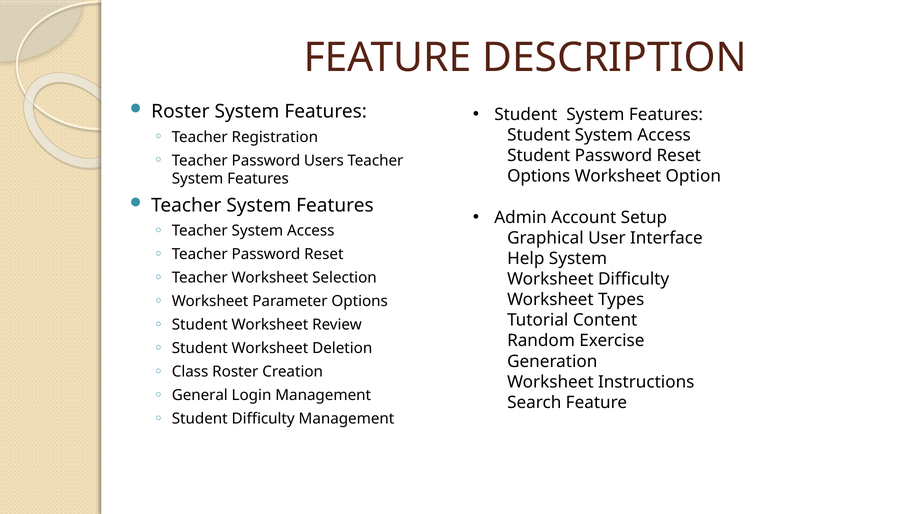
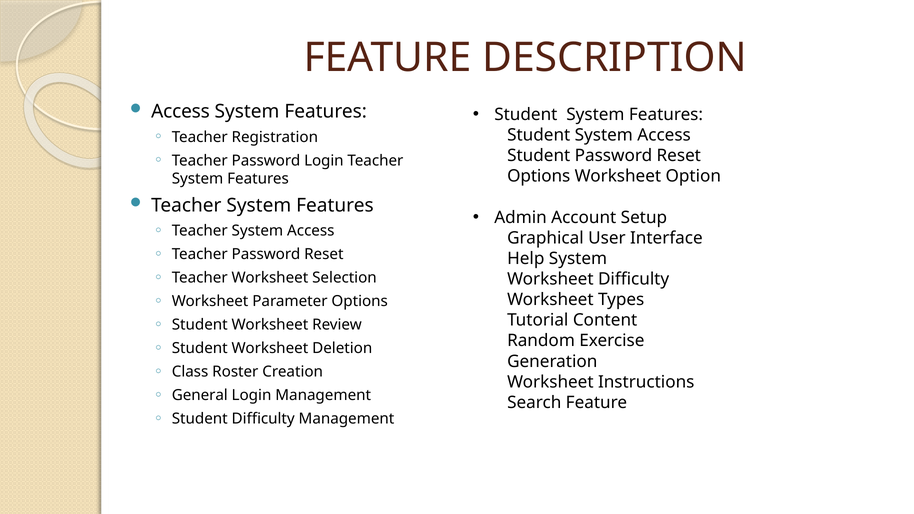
Roster: Roster -> Access (180, 112)
Password Users: Users -> Login (324, 161)
